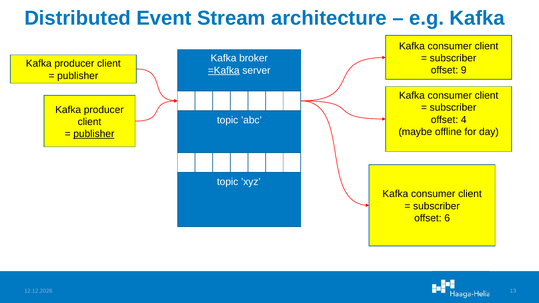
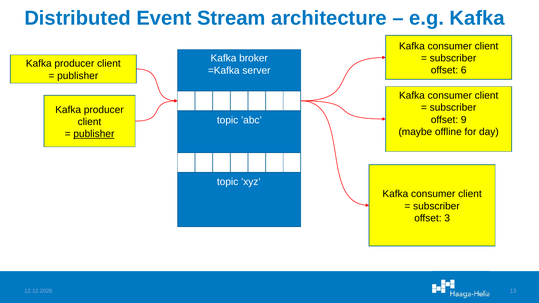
9: 9 -> 6 (464, 70)
=Kafka underline: present -> none (224, 70)
4: 4 -> 9 (464, 120)
6: 6 -> 3 (447, 218)
